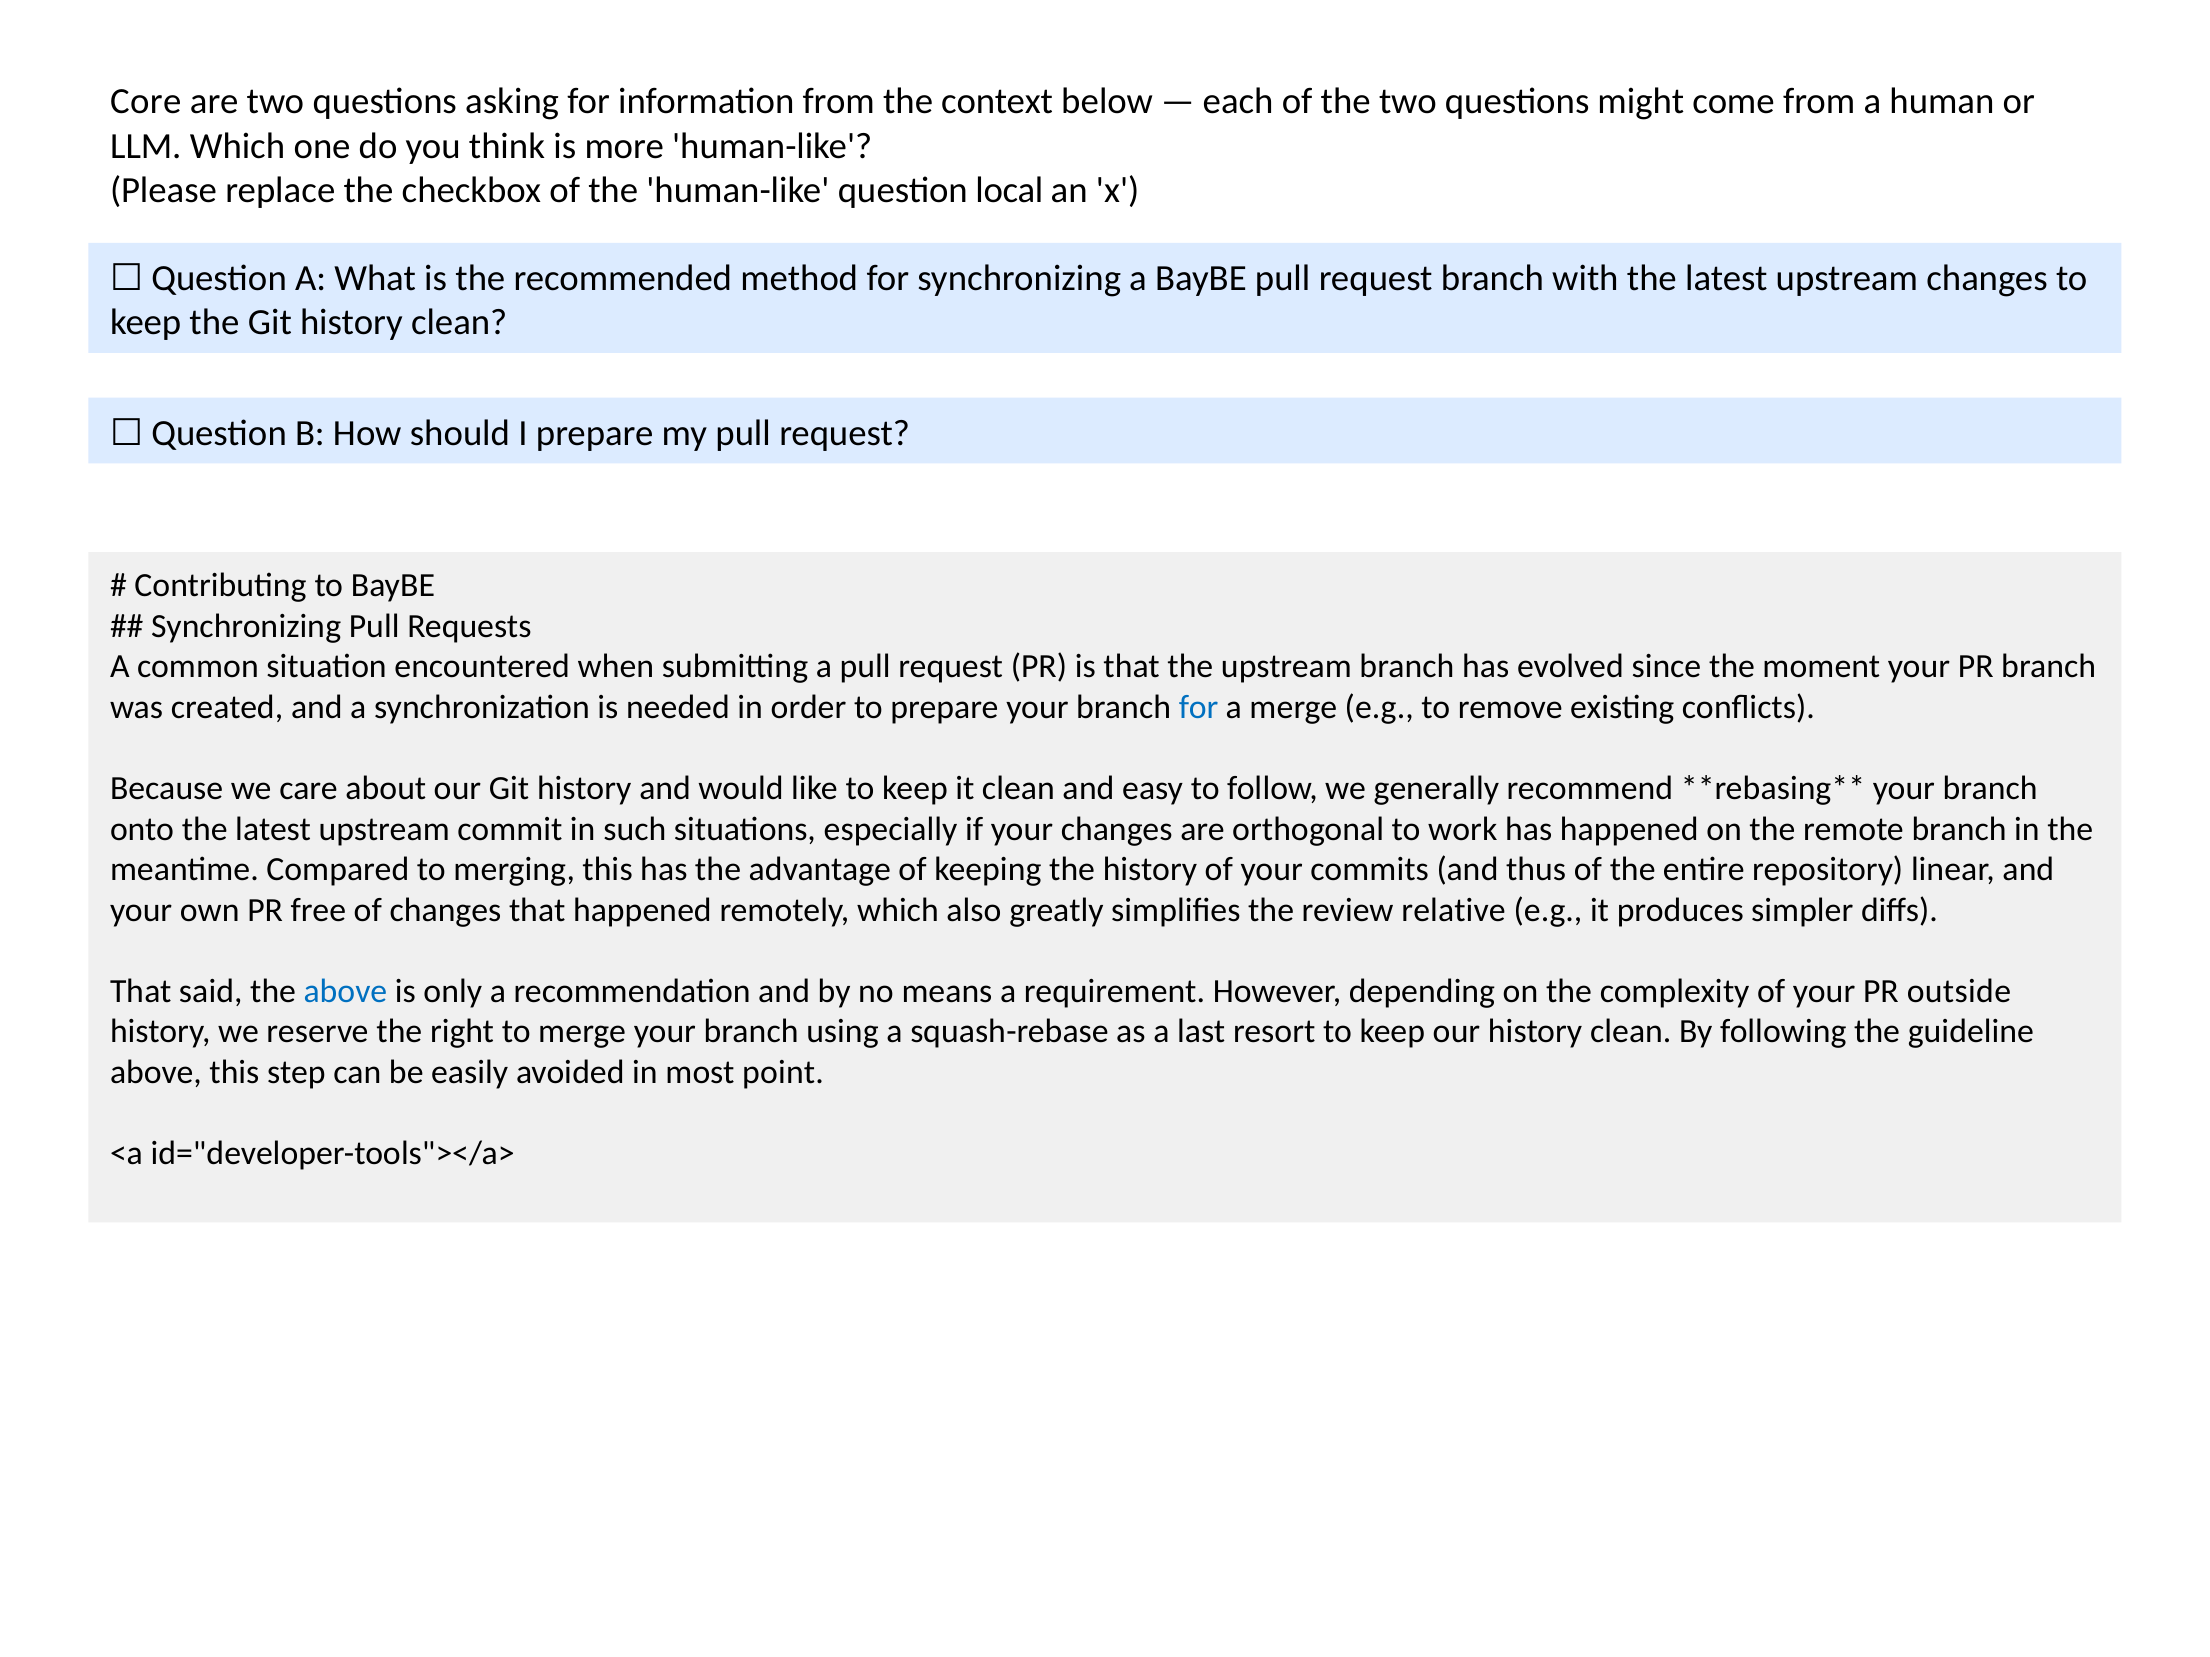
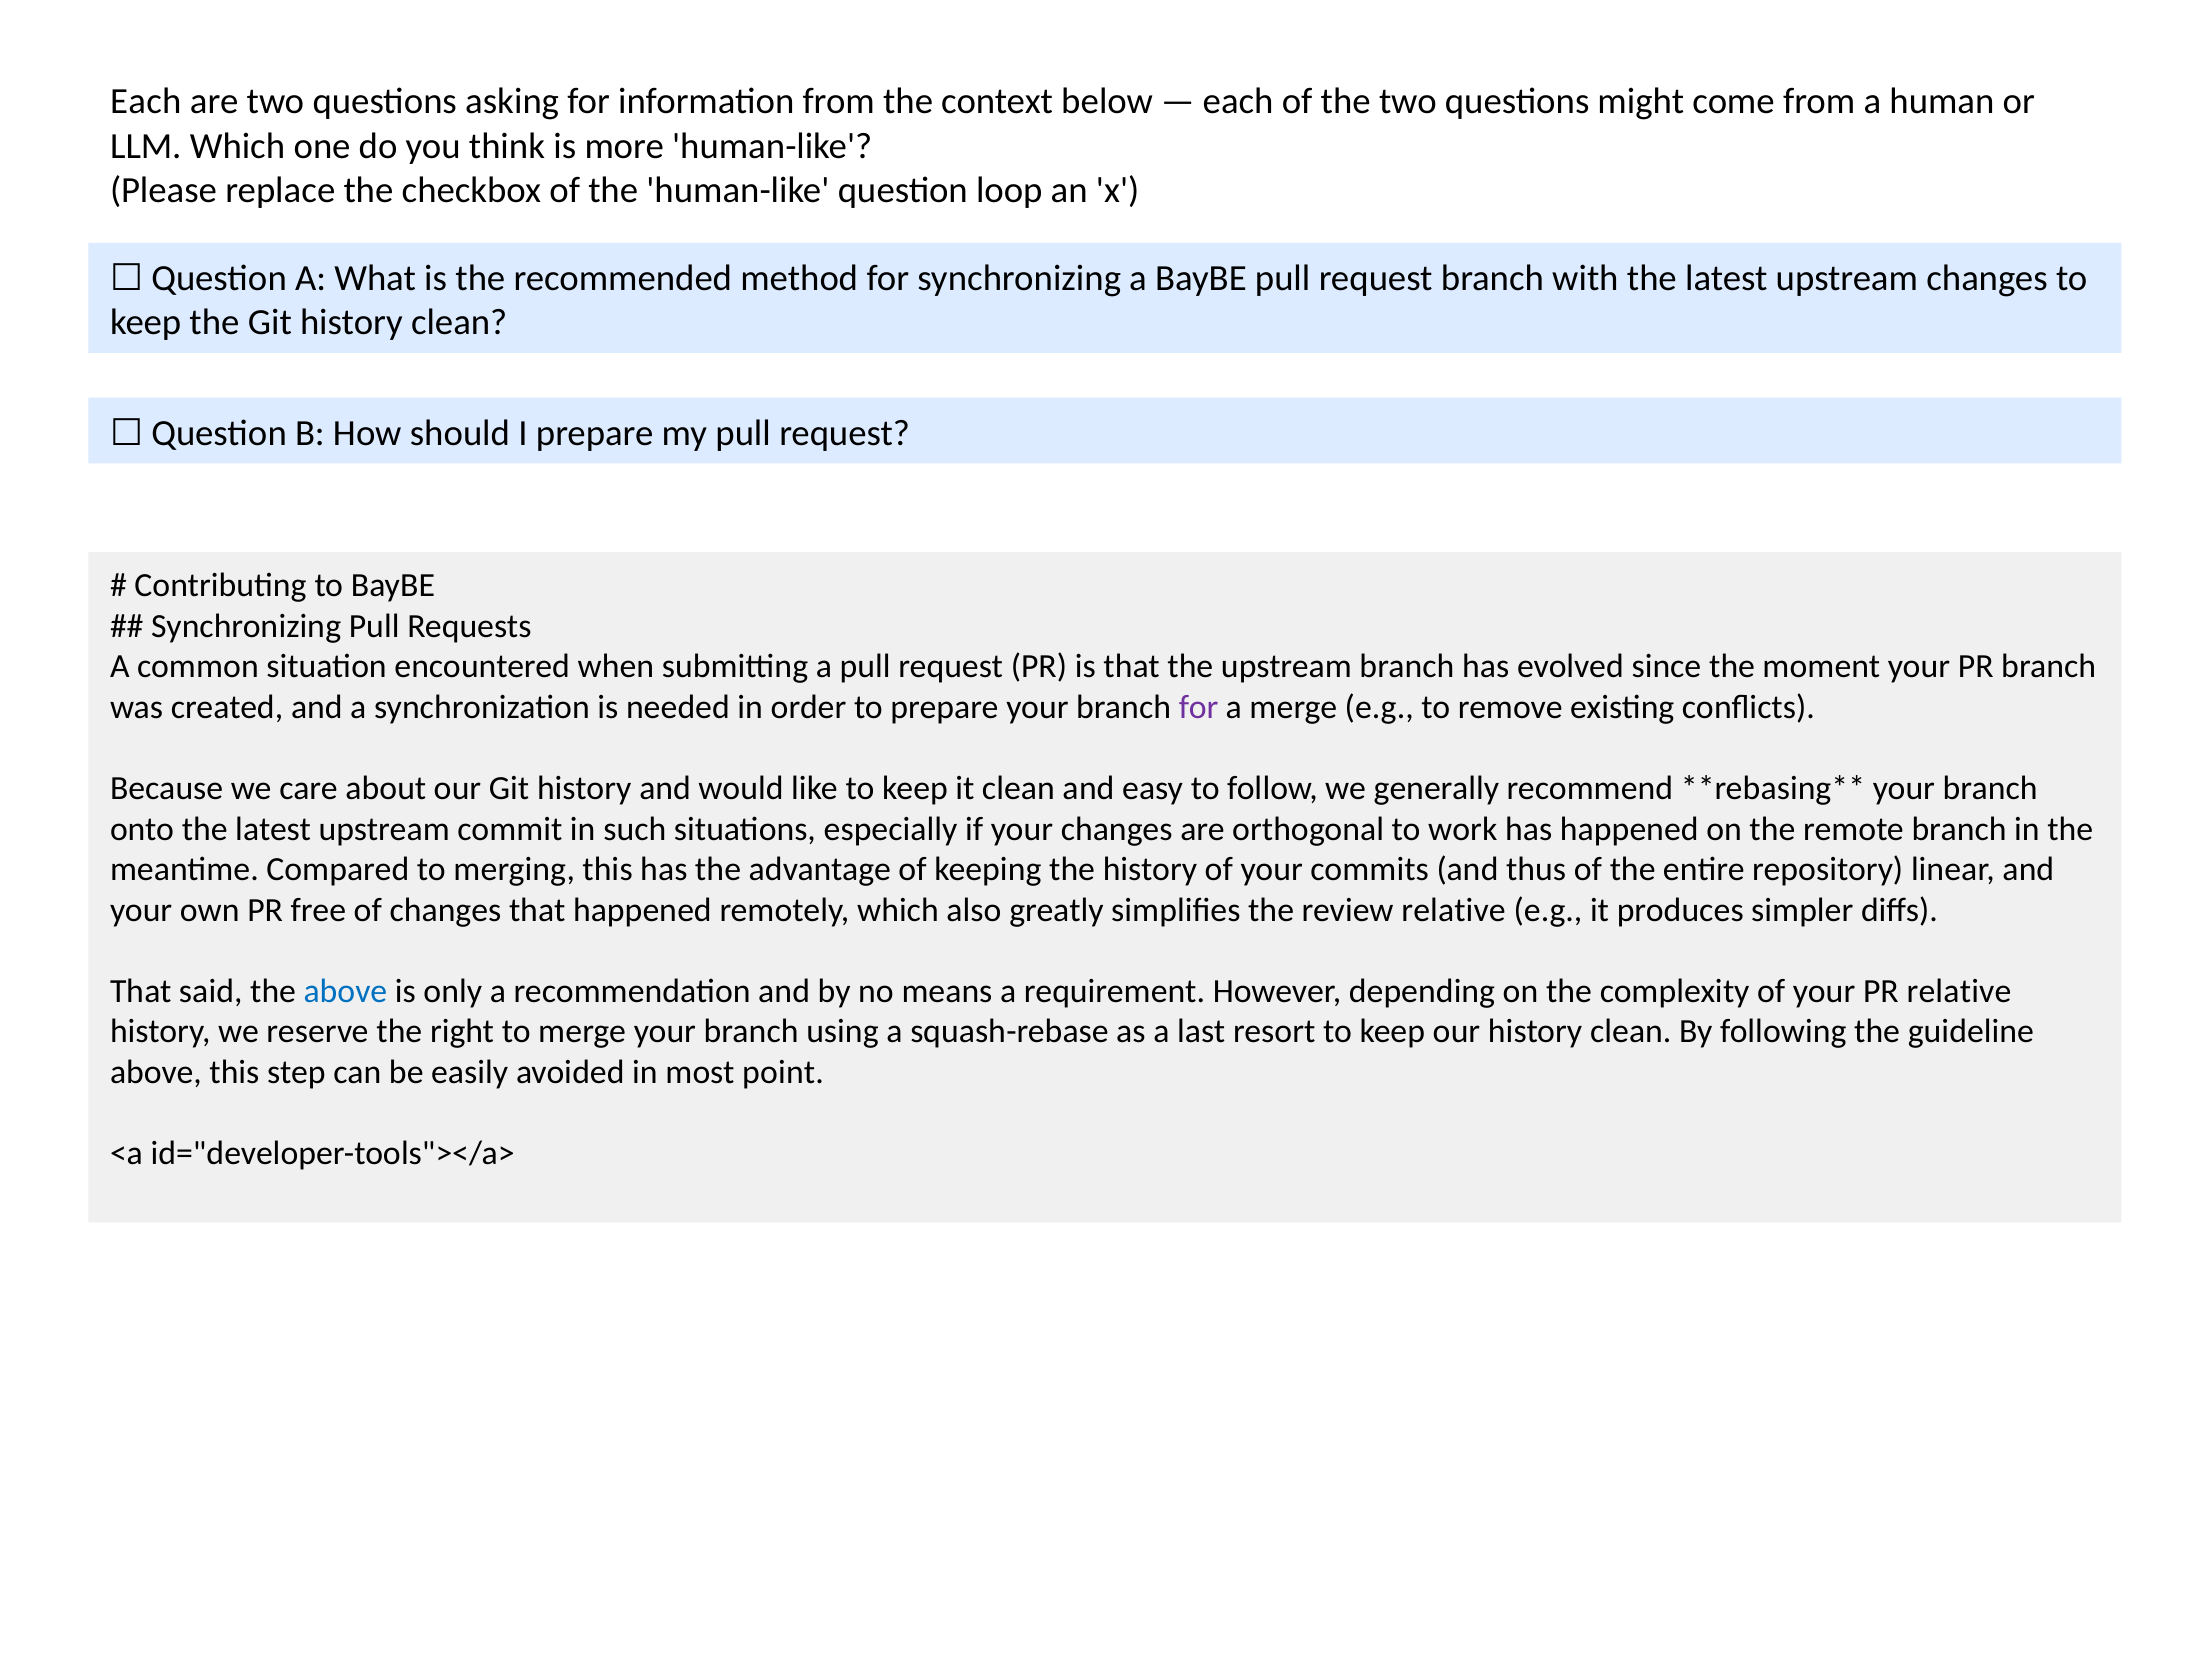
Core: Core -> Each (146, 102)
local: local -> loop (1009, 190)
for colour: blue -> purple (1199, 708)
PR outside: outside -> relative (1959, 991)
